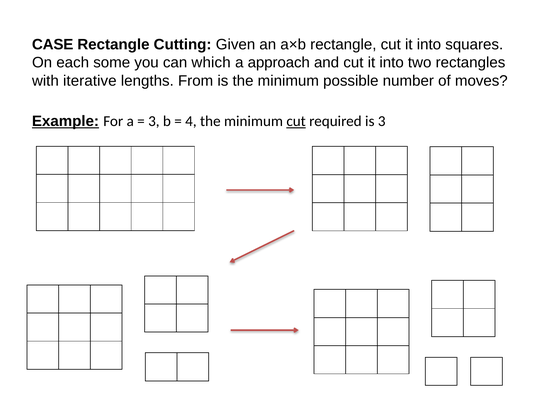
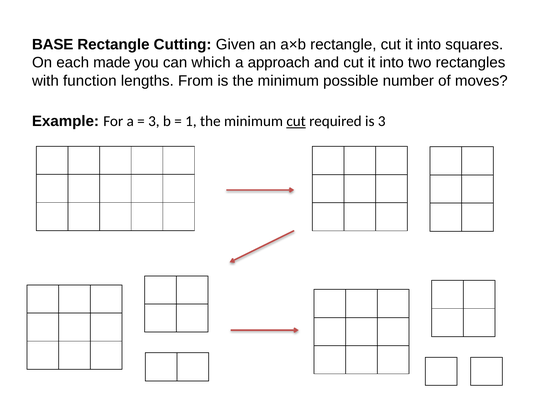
CASE: CASE -> BASE (53, 45)
some: some -> made (112, 63)
iterative: iterative -> function (90, 81)
Example underline: present -> none (65, 121)
4: 4 -> 1 (191, 121)
